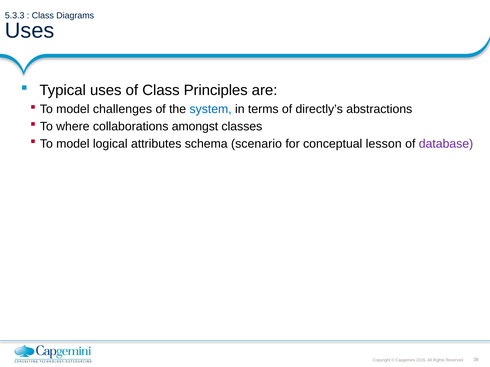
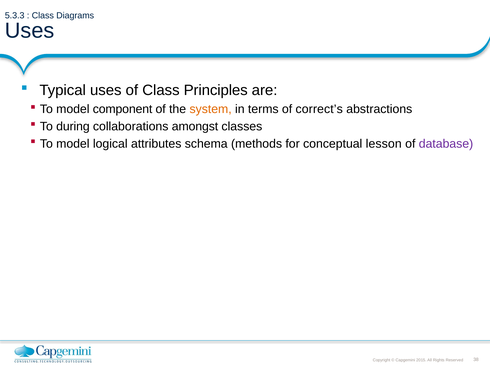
challenges: challenges -> component (123, 109)
system colour: blue -> orange (211, 109)
directly’s: directly’s -> correct’s (319, 109)
where: where -> during (73, 127)
scenario: scenario -> methods (257, 144)
